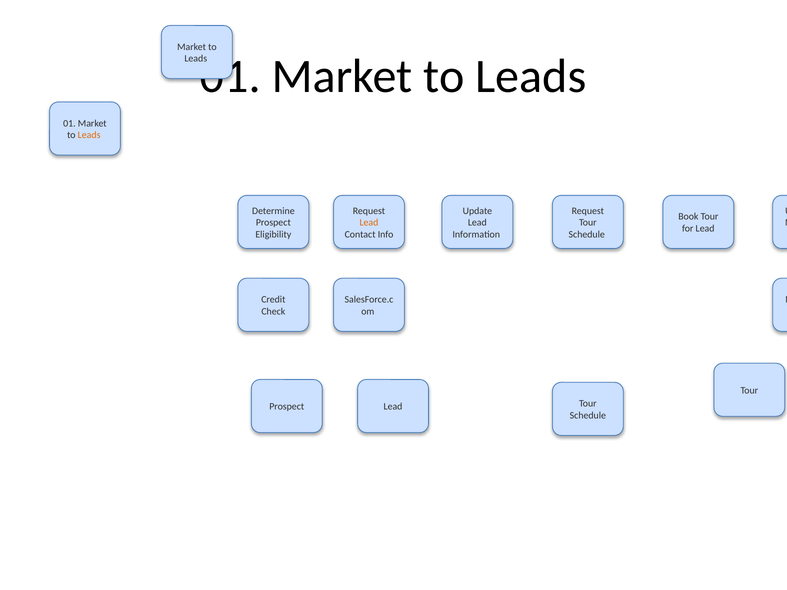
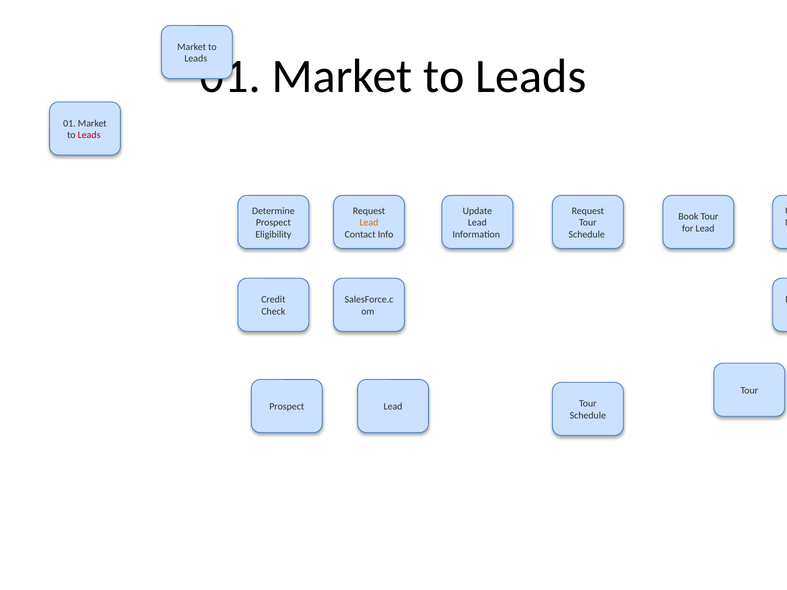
Leads colour: orange -> red (89, 135)
